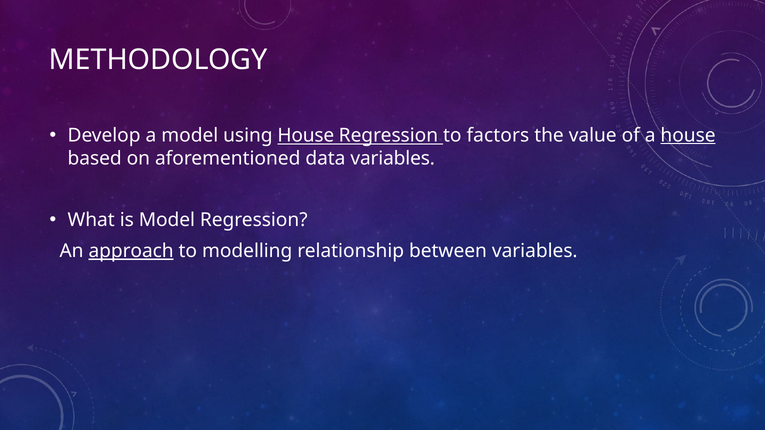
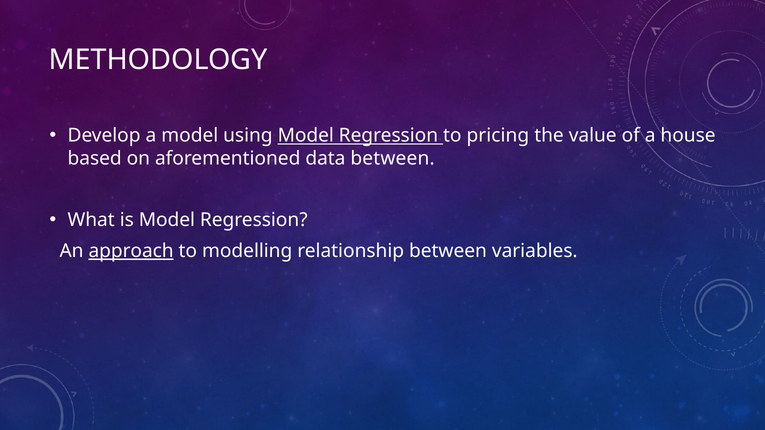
using House: House -> Model (306, 135)
factors: factors -> pricing (498, 135)
house underline: present -> none (688, 135)
data variables: variables -> between (393, 158)
